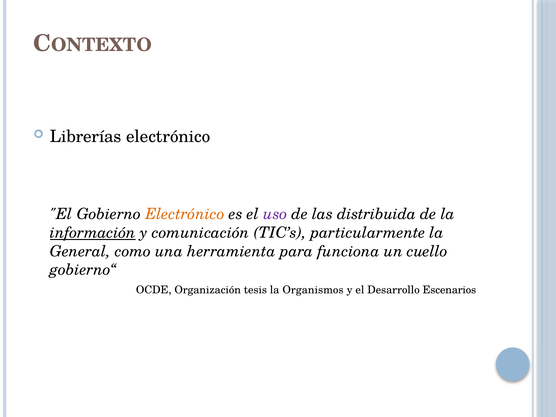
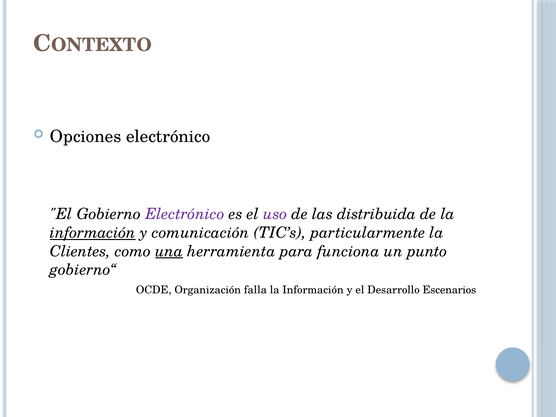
Librerías: Librerías -> Opciones (86, 136)
Electrónico colour: orange -> purple (185, 214)
General: General -> Clientes (80, 251)
una underline: none -> present (169, 251)
cuello: cuello -> punto (427, 251)
tesis: tesis -> falla (255, 290)
Organismos: Organismos -> Información (313, 290)
